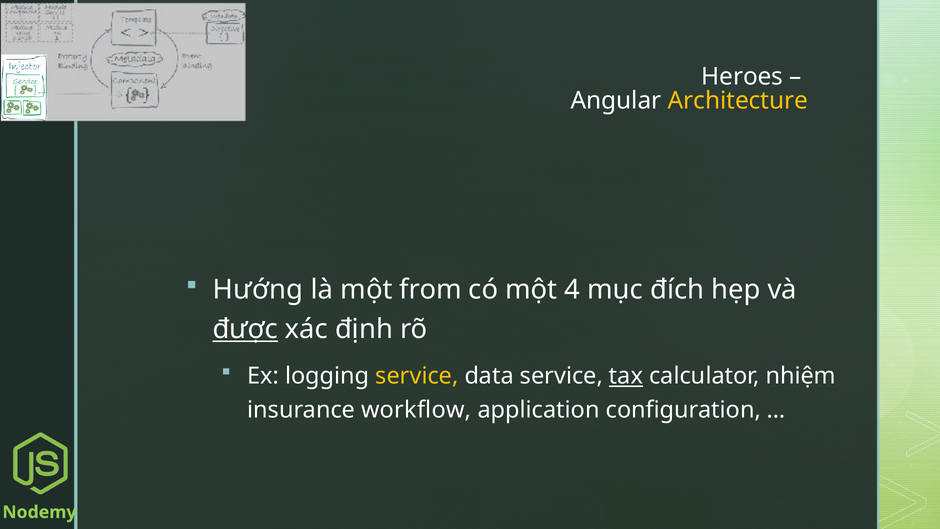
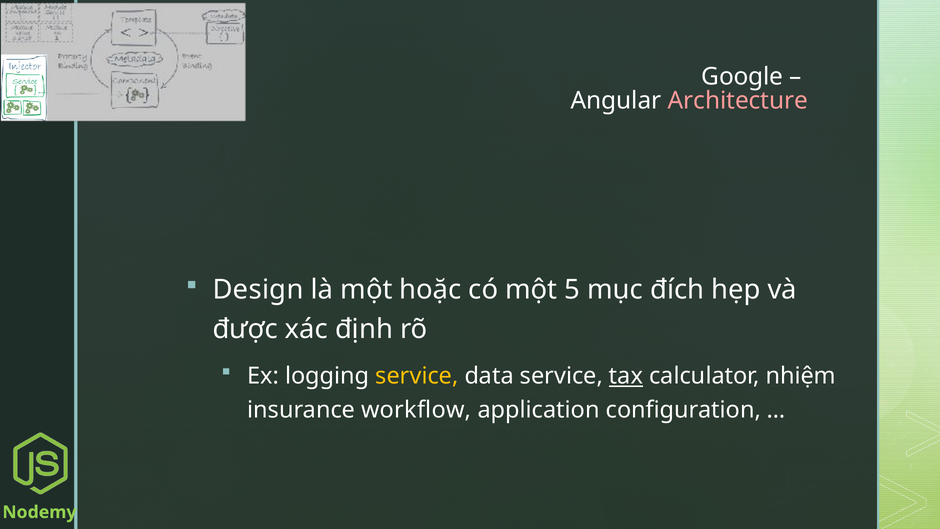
Heroes: Heroes -> Google (742, 77)
Architecture colour: yellow -> pink (738, 101)
Hướng: Hướng -> Design (258, 290)
from: from -> hoặc (430, 290)
4: 4 -> 5 (572, 290)
được underline: present -> none (245, 329)
